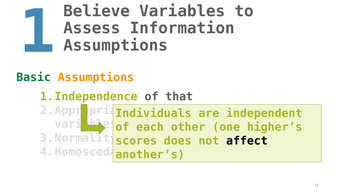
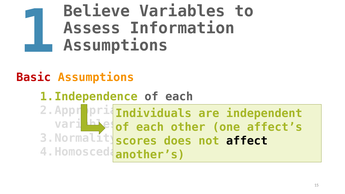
Basic colour: green -> red (34, 77)
that: that -> each (179, 97)
higher’s: higher’s -> affect’s (275, 127)
